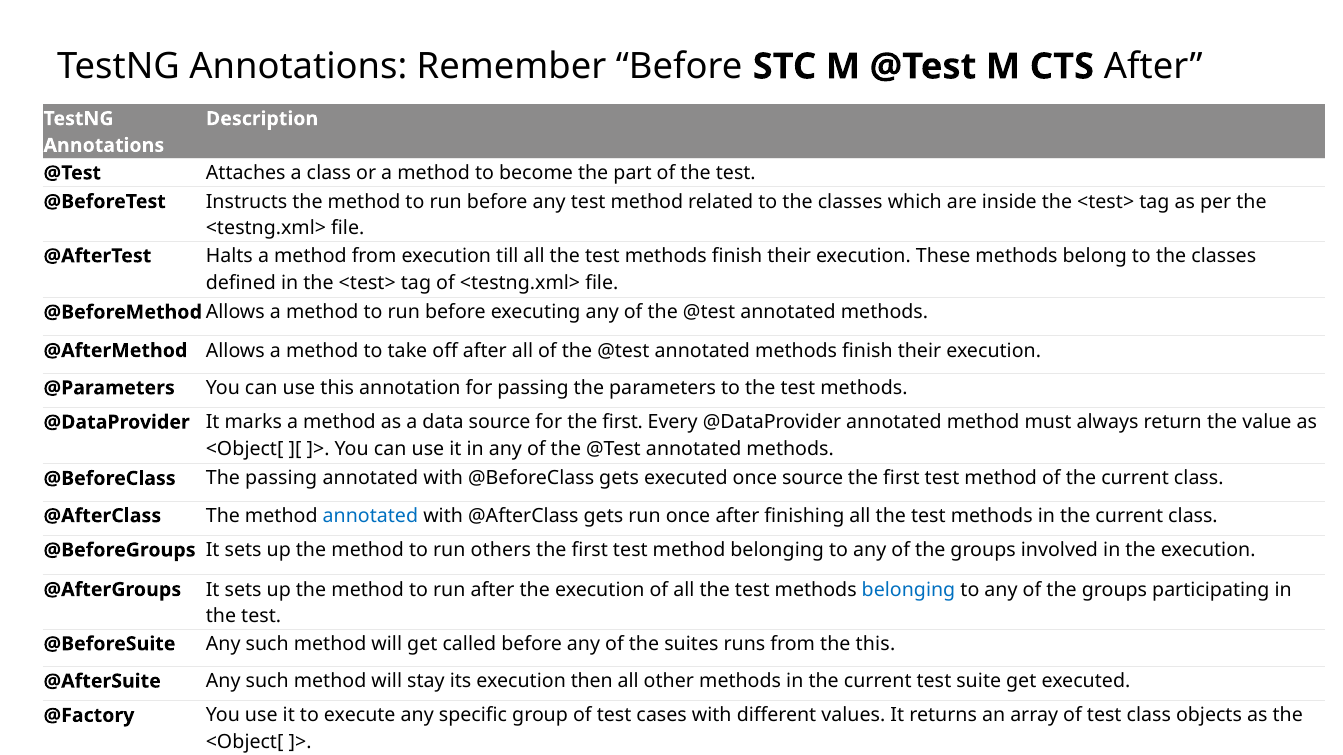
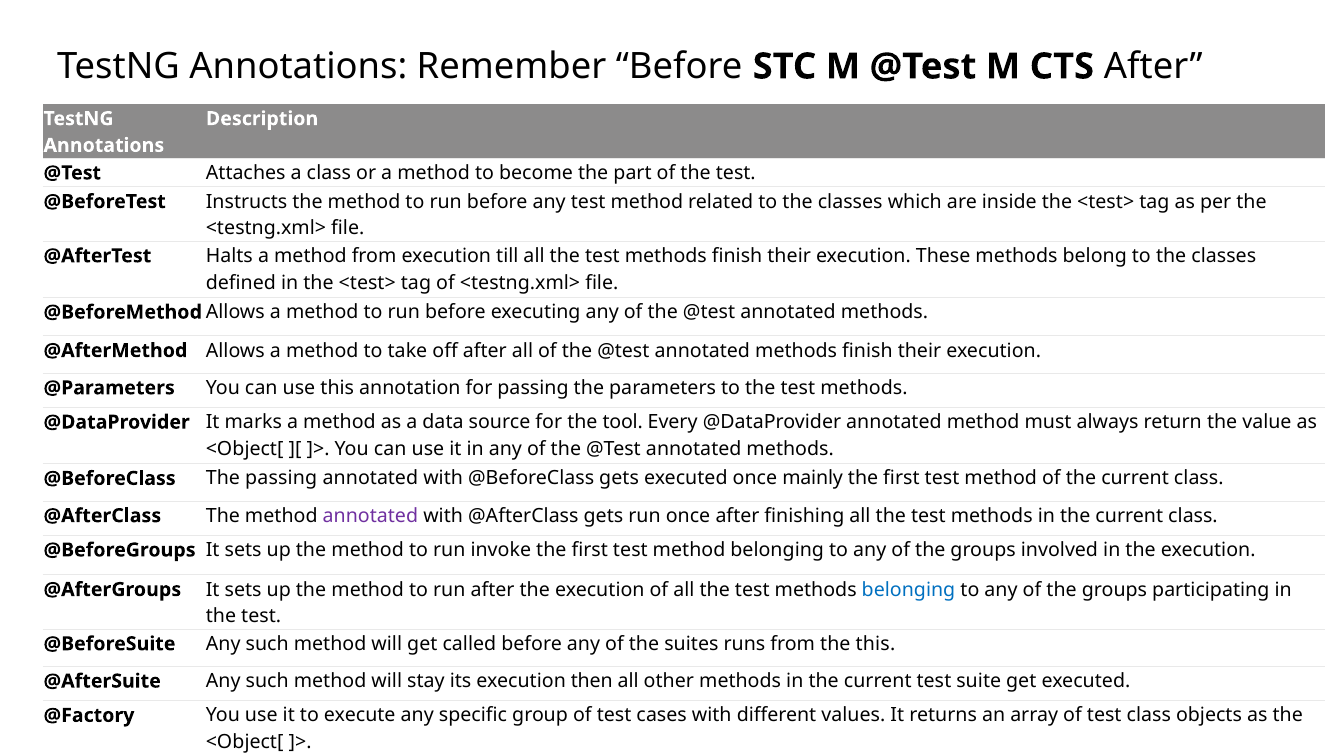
for the first: first -> tool (623, 422)
once source: source -> mainly (813, 479)
annotated colour: blue -> purple (370, 516)
others: others -> invoke (501, 550)
